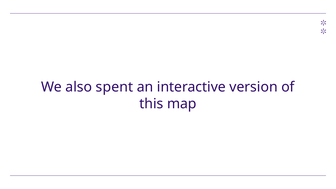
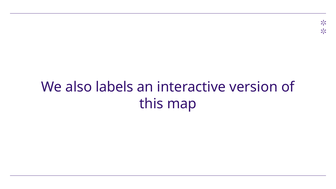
spent: spent -> labels (115, 87)
